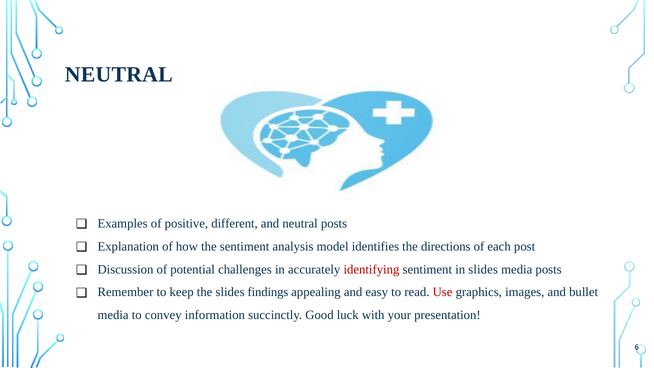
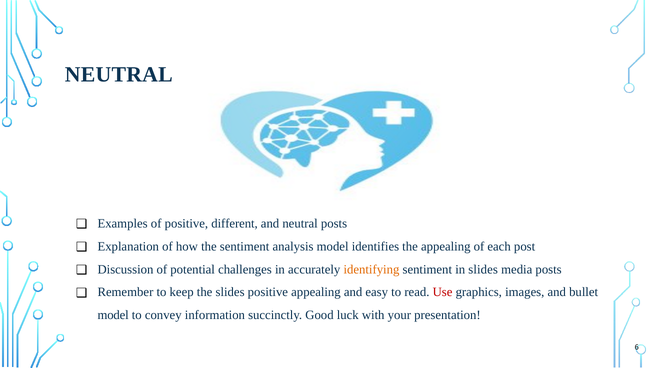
the directions: directions -> appealing (446, 246)
identifying colour: red -> orange (371, 269)
slides findings: findings -> positive (268, 292)
media: media -> model (113, 315)
